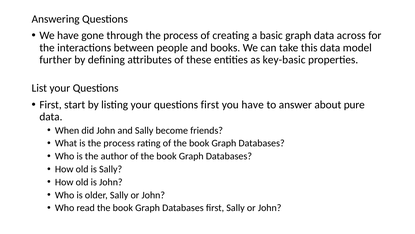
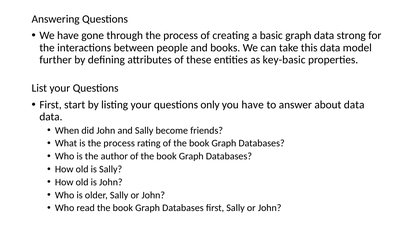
across: across -> strong (351, 35)
questions first: first -> only (210, 104)
about pure: pure -> data (354, 104)
